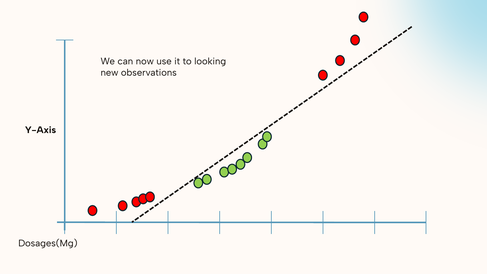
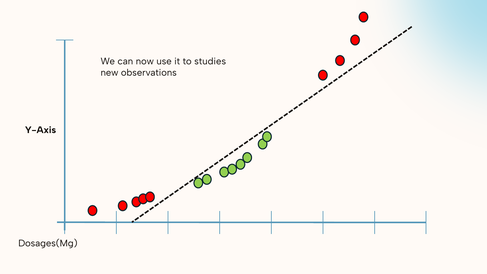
looking: looking -> studies (210, 61)
